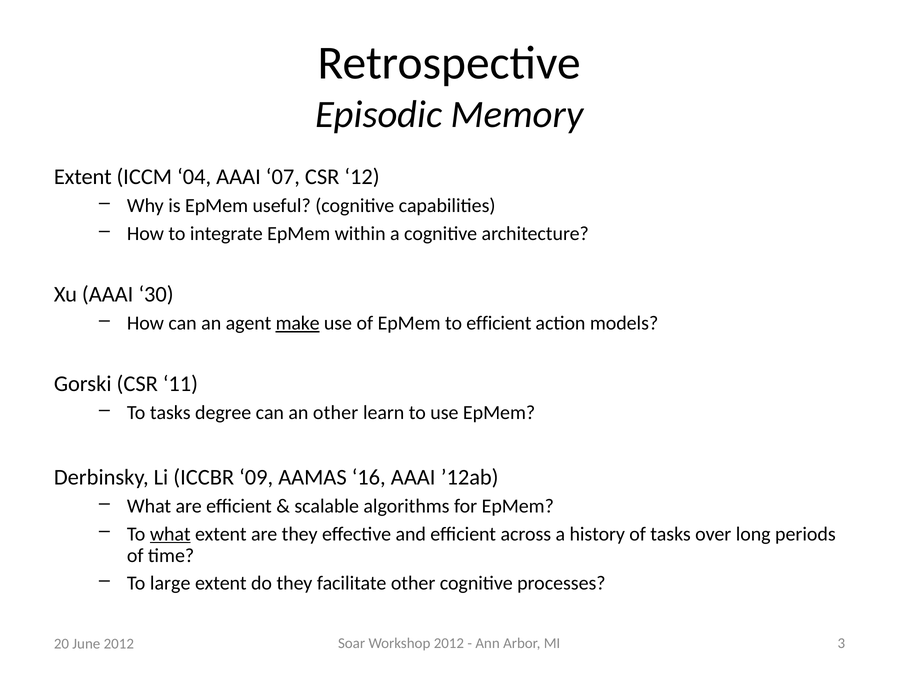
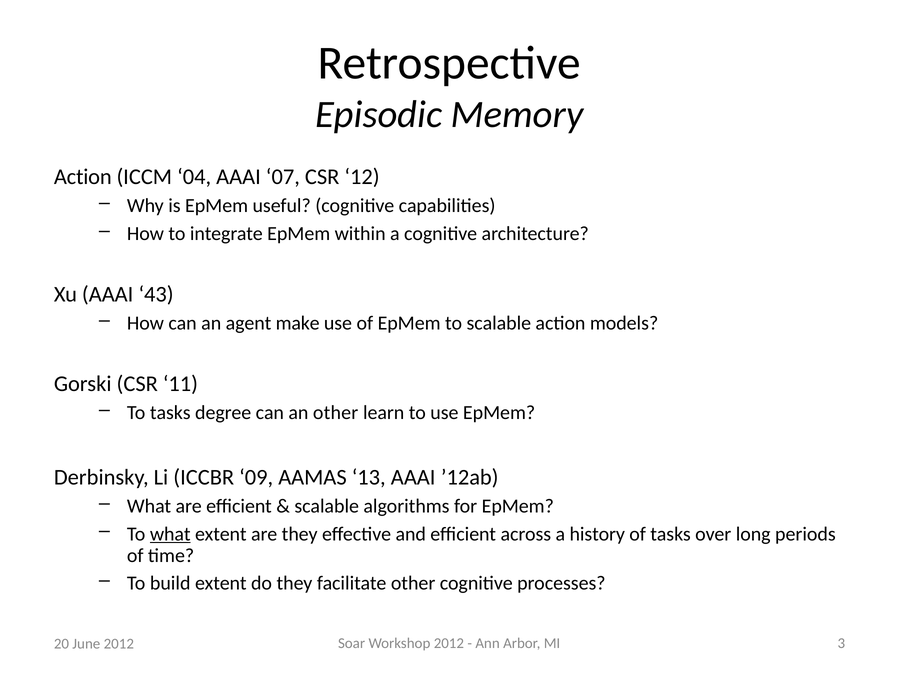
Extent: Extent -> Action (83, 177)
30: 30 -> 43 (156, 294)
make underline: present -> none (298, 323)
to efficient: efficient -> scalable (499, 323)
16: 16 -> 13 (369, 477)
large: large -> build (170, 584)
